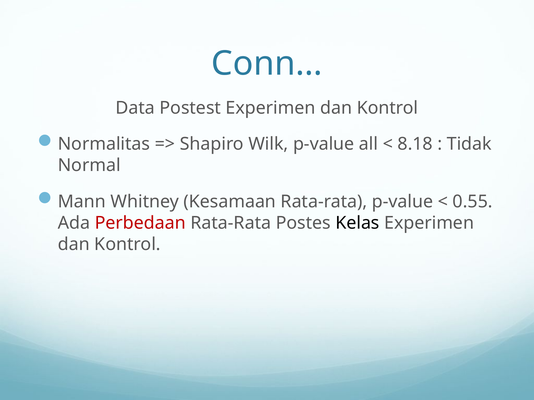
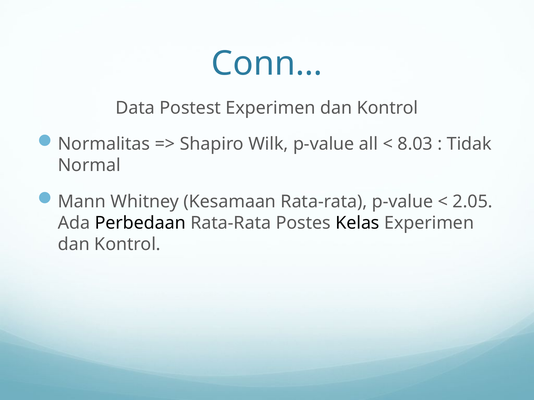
8.18: 8.18 -> 8.03 (415, 144)
0.55: 0.55 -> 2.05 (473, 202)
Perbedaan colour: red -> black (140, 223)
